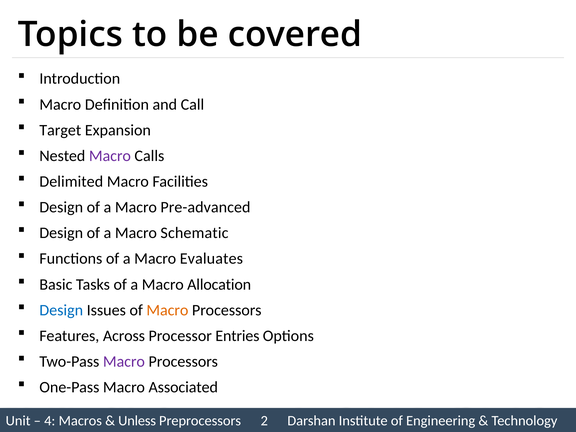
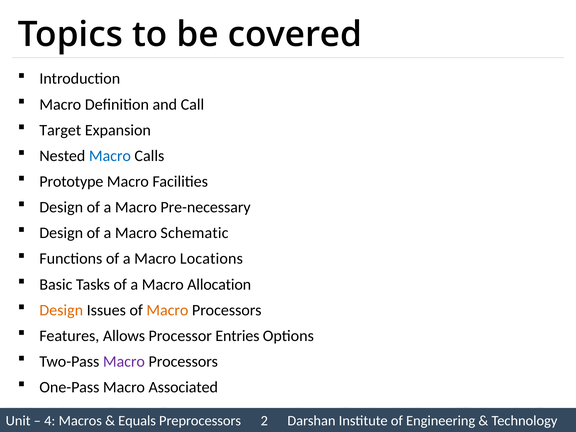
Macro colour: purple -> blue (110, 156)
Delimited: Delimited -> Prototype (71, 182)
Pre-advanced: Pre-advanced -> Pre-necessary (206, 207)
Evaluates: Evaluates -> Locations (211, 259)
Design colour: blue -> orange (61, 310)
Across: Across -> Allows (124, 336)
Unless: Unless -> Equals (137, 421)
